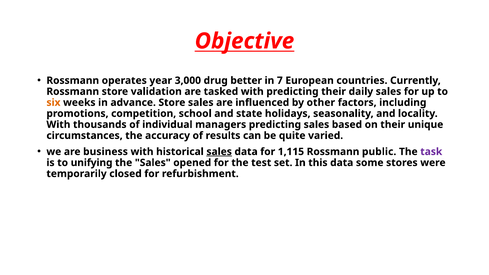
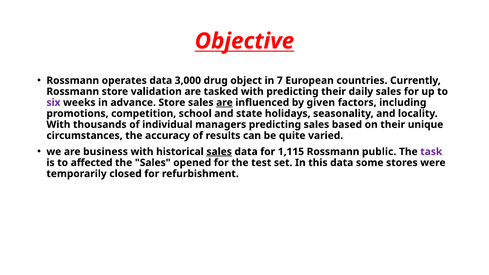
operates year: year -> data (161, 81)
better: better -> object (246, 81)
six colour: orange -> purple (53, 103)
are underline: none -> present (224, 103)
other: other -> given (321, 103)
unifying: unifying -> affected (92, 163)
